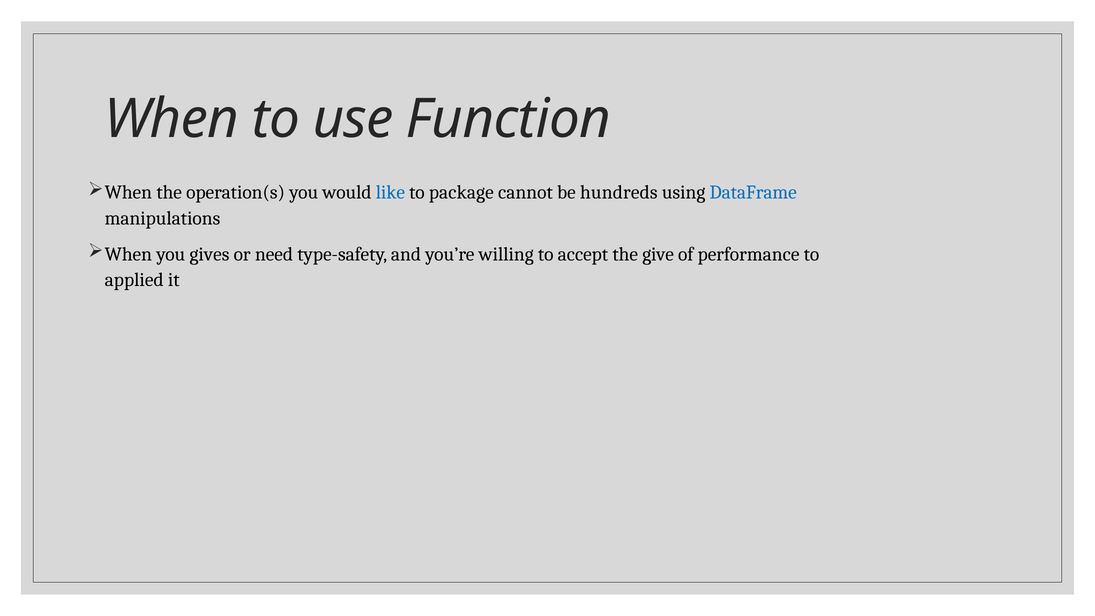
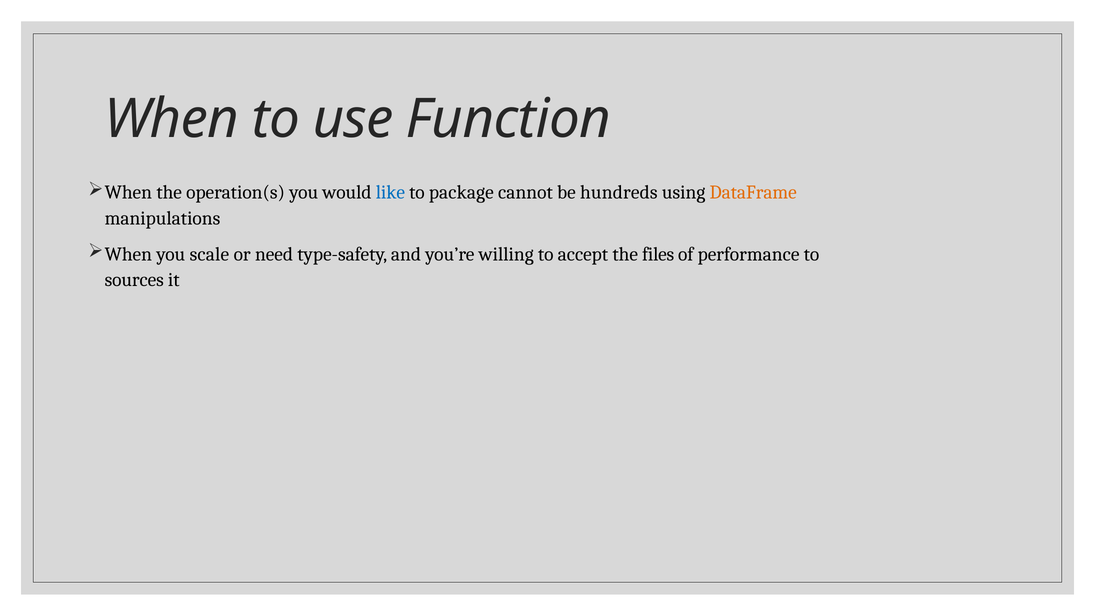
DataFrame colour: blue -> orange (753, 193)
gives: gives -> scale (209, 254)
give: give -> files (658, 254)
applied: applied -> sources (134, 280)
